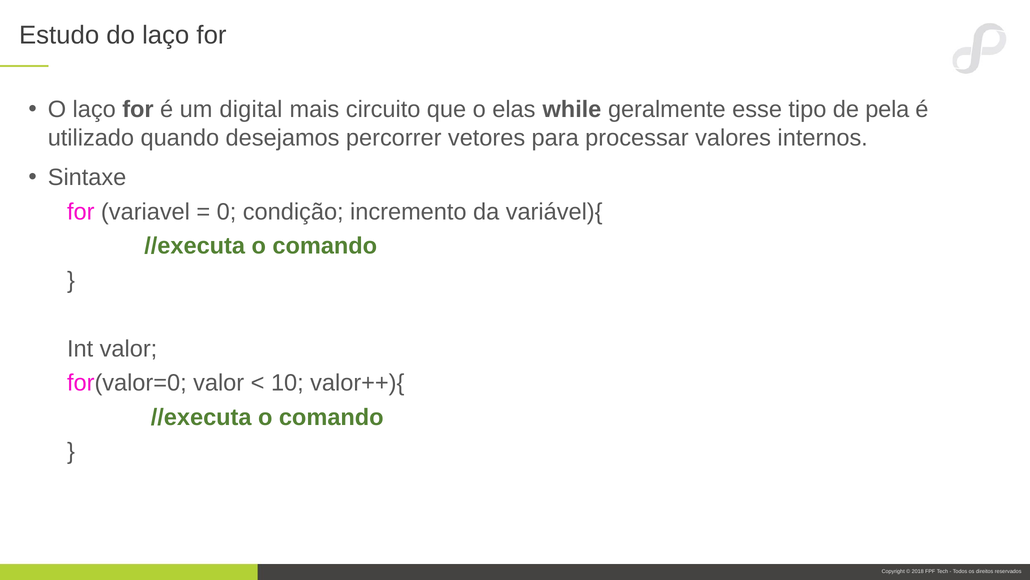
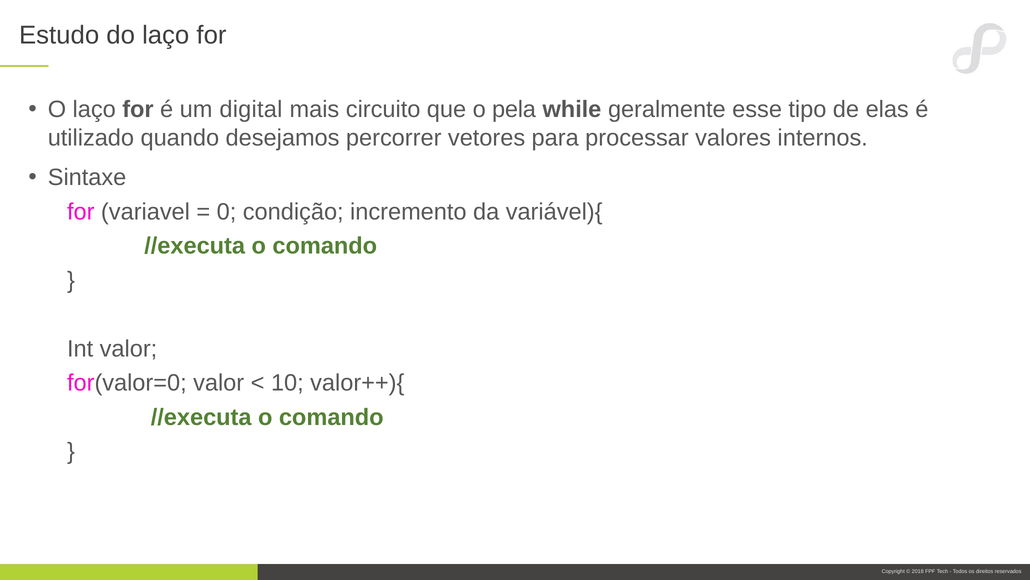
elas: elas -> pela (514, 109)
pela: pela -> elas (887, 109)
